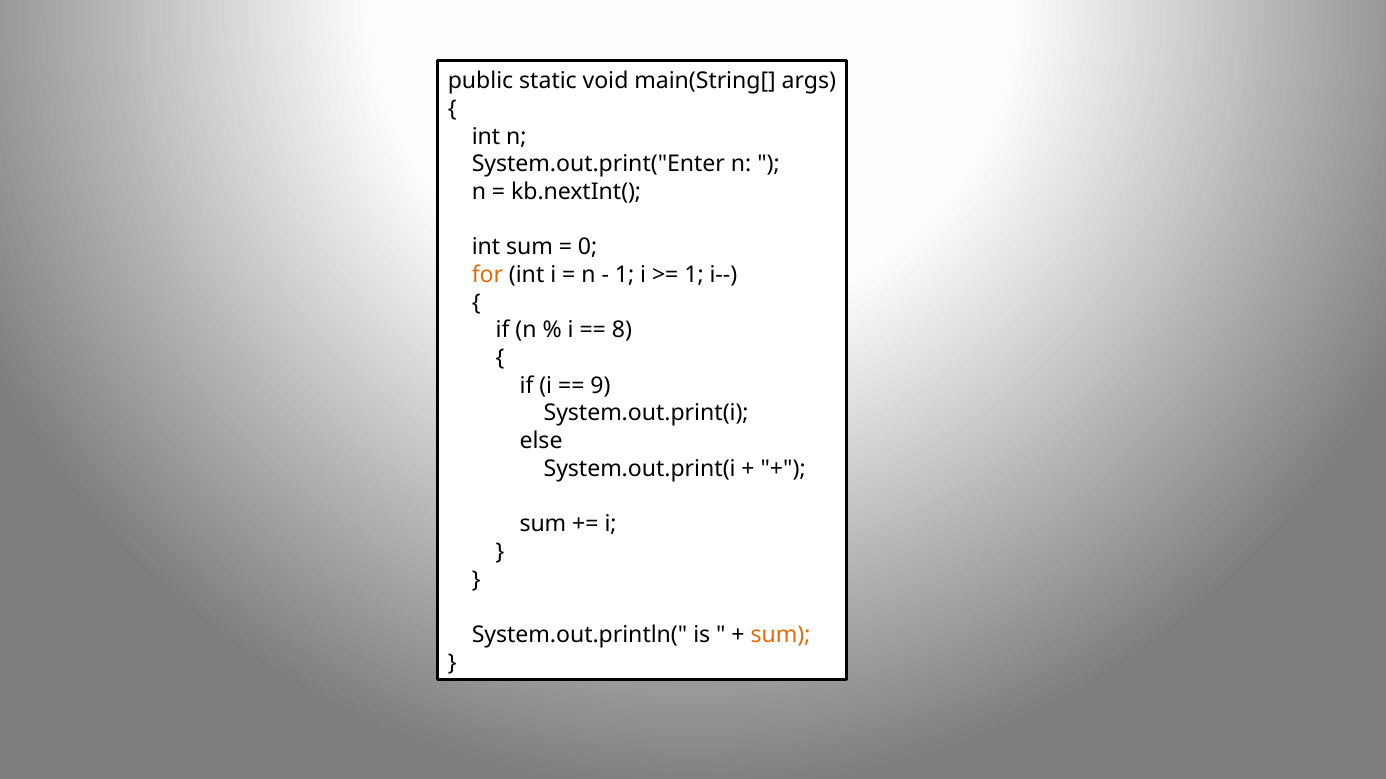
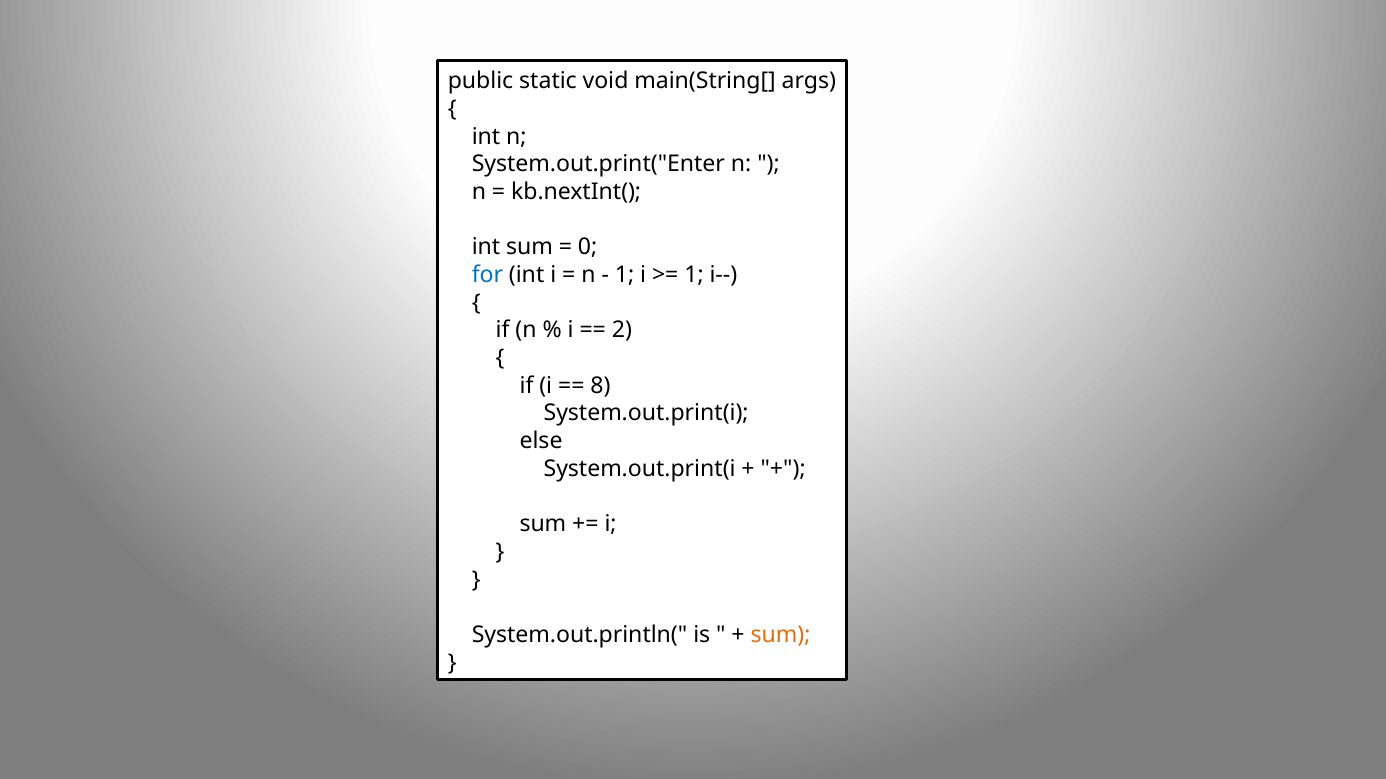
for colour: orange -> blue (487, 275)
8: 8 -> 2 (622, 331)
9: 9 -> 8 (601, 386)
